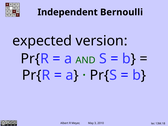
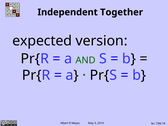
Bernoulli: Bernoulli -> Together (122, 12)
